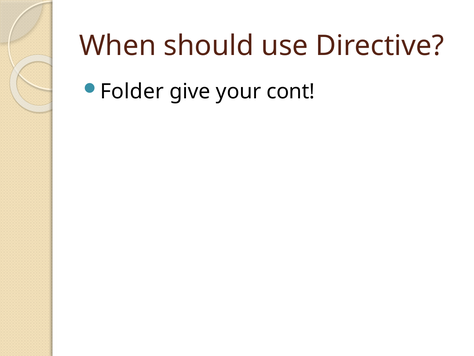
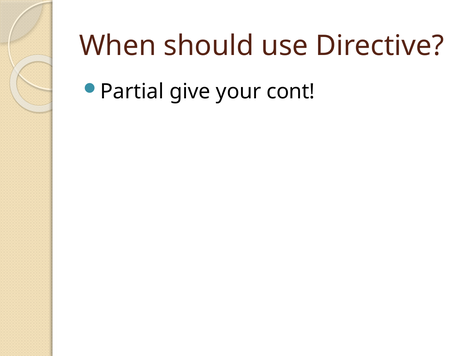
Folder: Folder -> Partial (132, 92)
